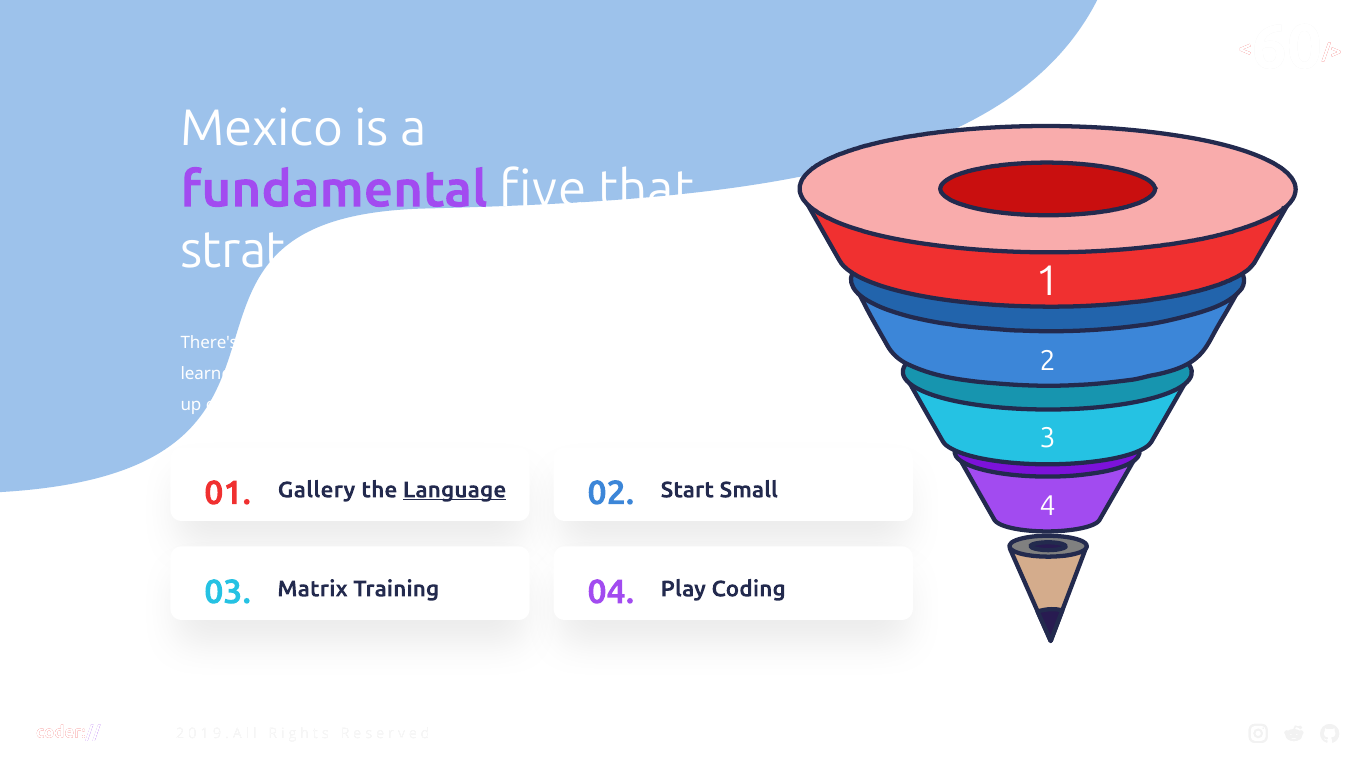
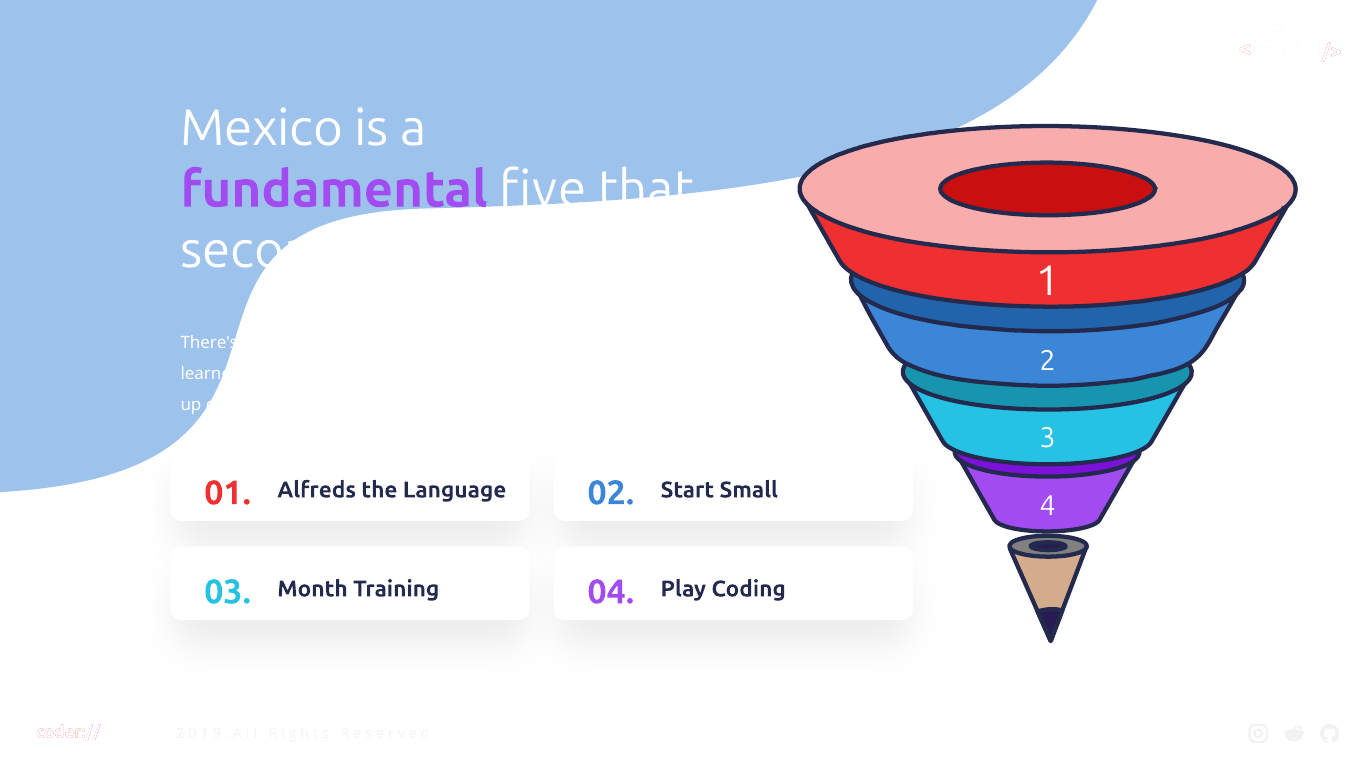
strategy: strategy -> seconds (273, 251)
Gallery: Gallery -> Alfreds (317, 490)
Language underline: present -> none (455, 490)
Matrix: Matrix -> Month (313, 589)
